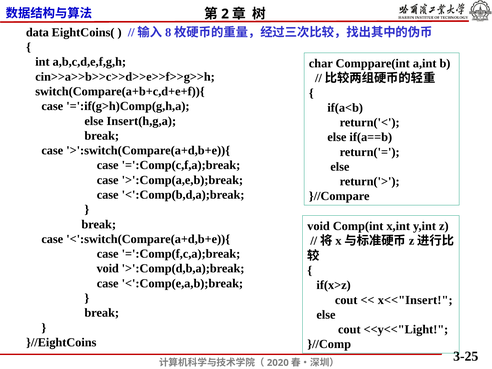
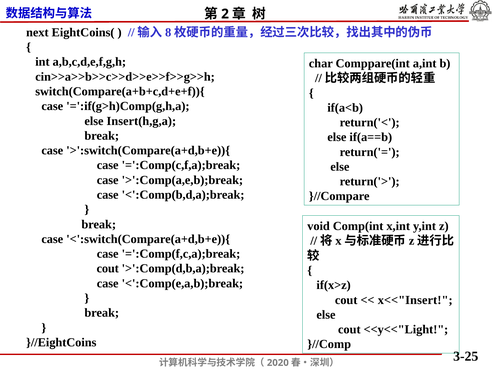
data: data -> next (37, 32)
void: void -> cout (108, 269)
